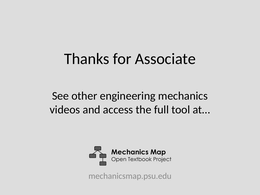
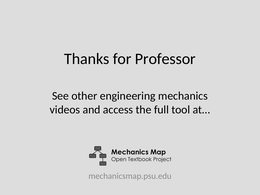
Associate: Associate -> Professor (165, 59)
